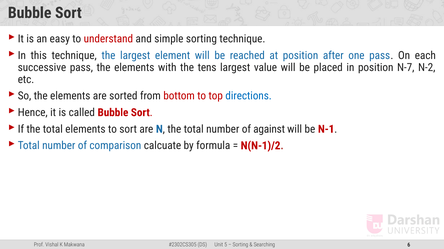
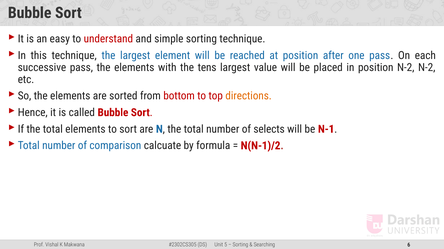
position N-7: N-7 -> N-2 (406, 68)
directions colour: blue -> orange (249, 96)
against: against -> selects (269, 129)
